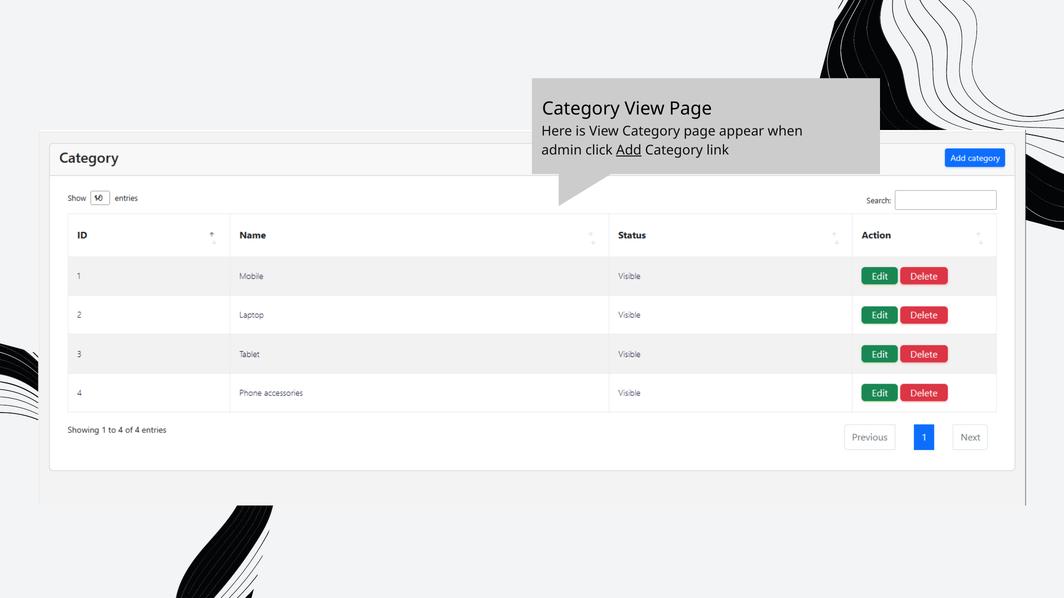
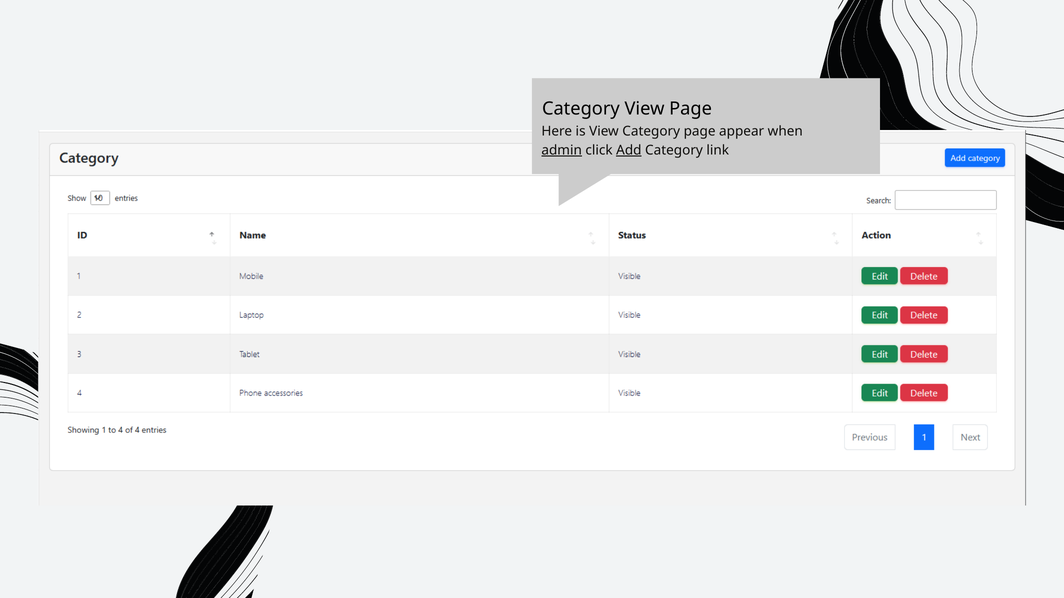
admin underline: none -> present (562, 150)
